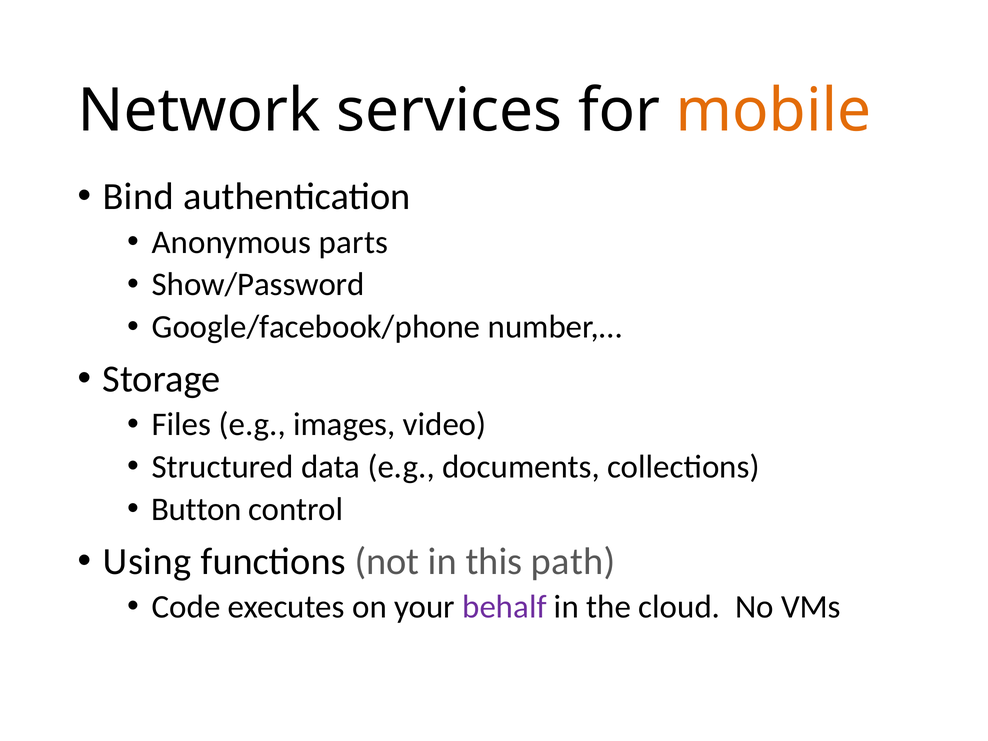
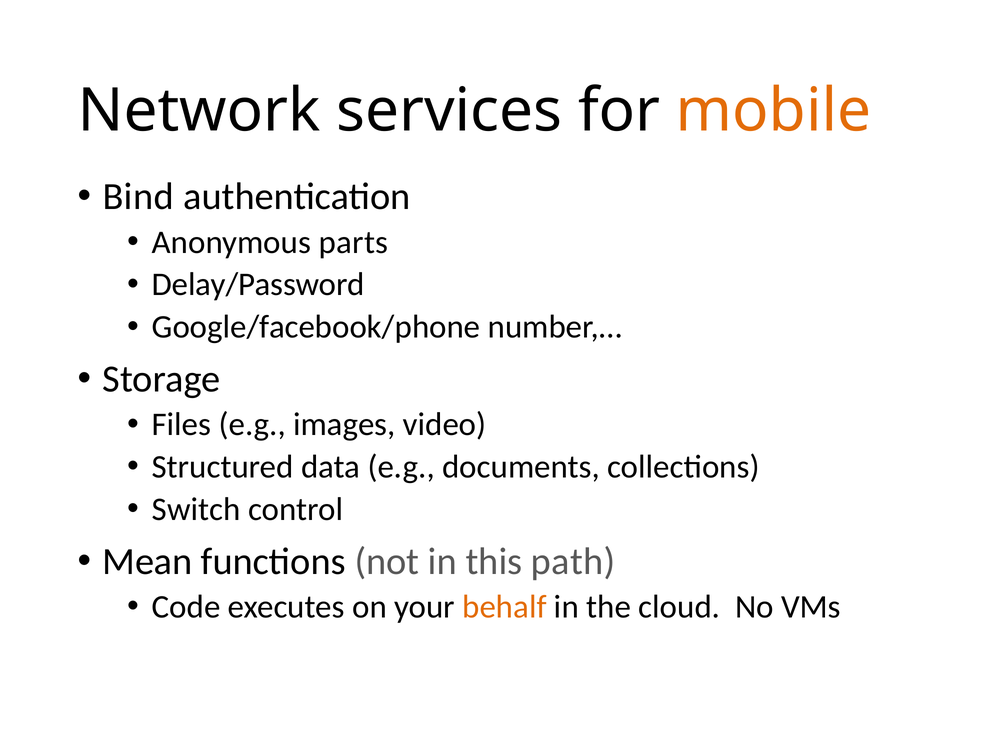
Show/Password: Show/Password -> Delay/Password (258, 285)
Button: Button -> Switch (196, 509)
Using: Using -> Mean (147, 561)
behalf colour: purple -> orange (504, 607)
